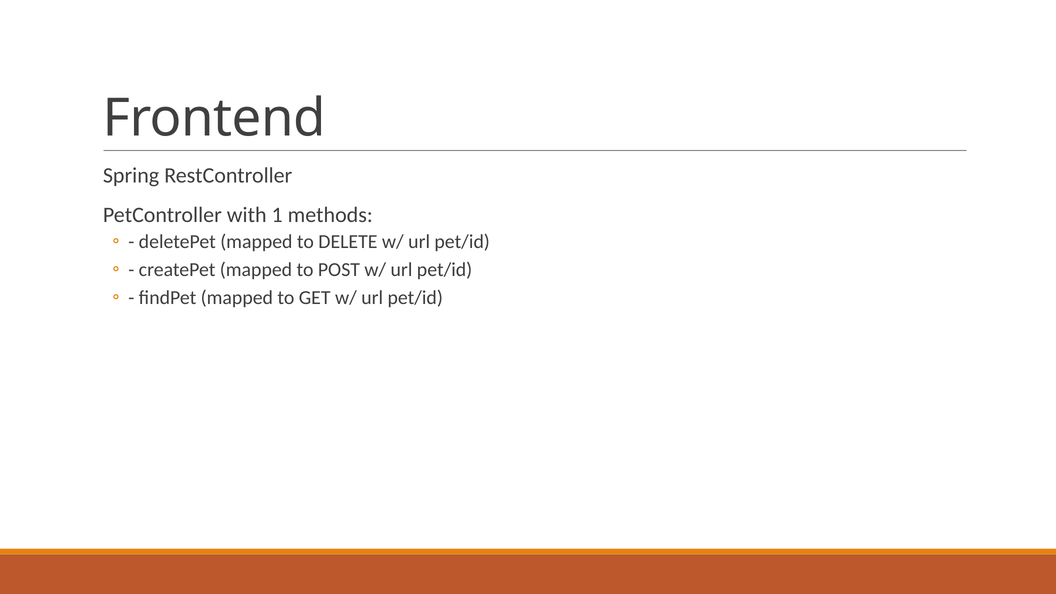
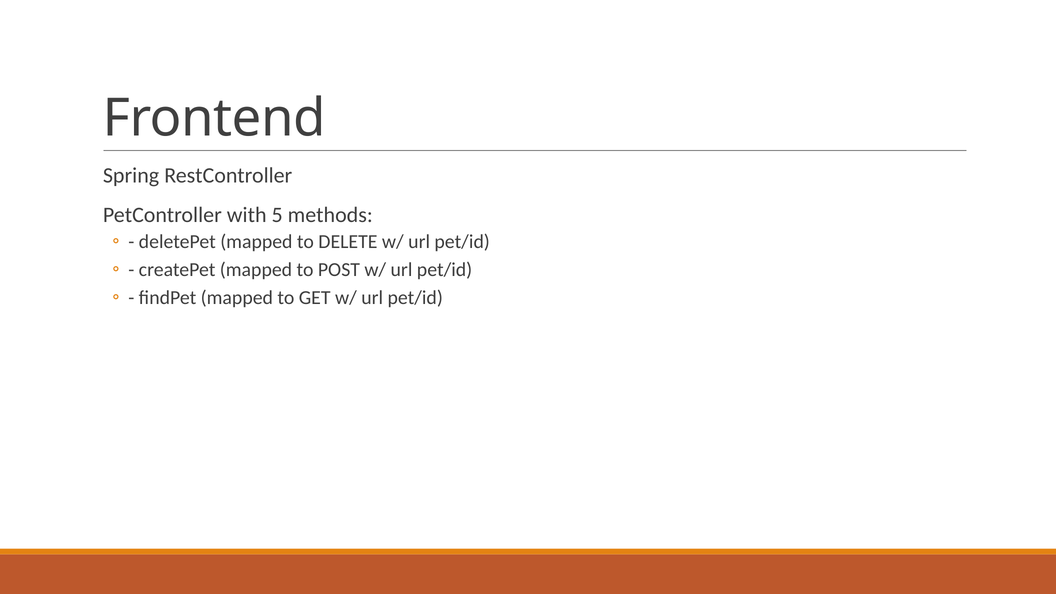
1: 1 -> 5 (277, 215)
